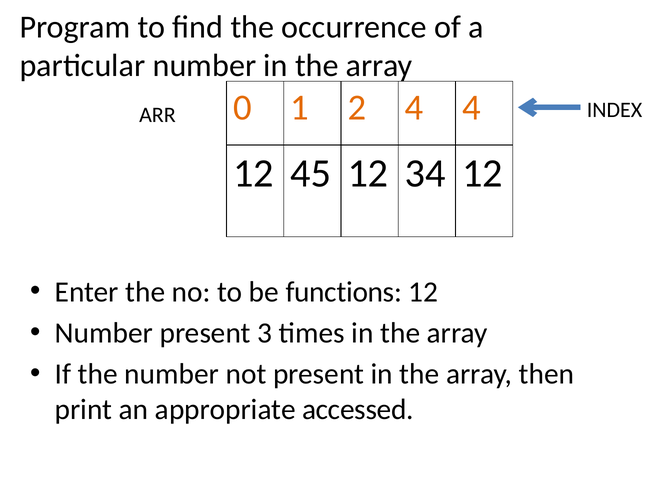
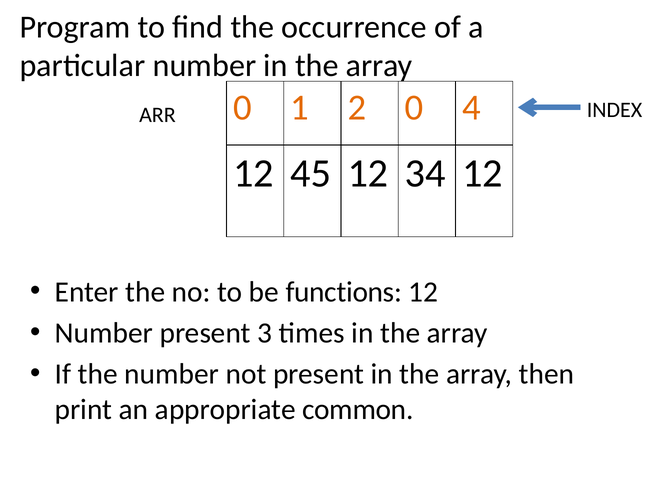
2 4: 4 -> 0 (414, 107)
accessed: accessed -> common (358, 409)
